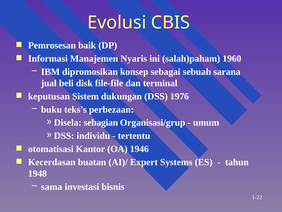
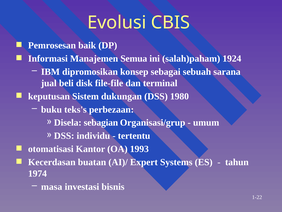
Nyaris: Nyaris -> Semua (134, 58)
1960: 1960 -> 1924 (232, 58)
1976: 1976 -> 1980 (179, 96)
1946: 1946 -> 1993 (139, 149)
1948: 1948 -> 1974 (37, 173)
sama: sama -> masa (52, 186)
